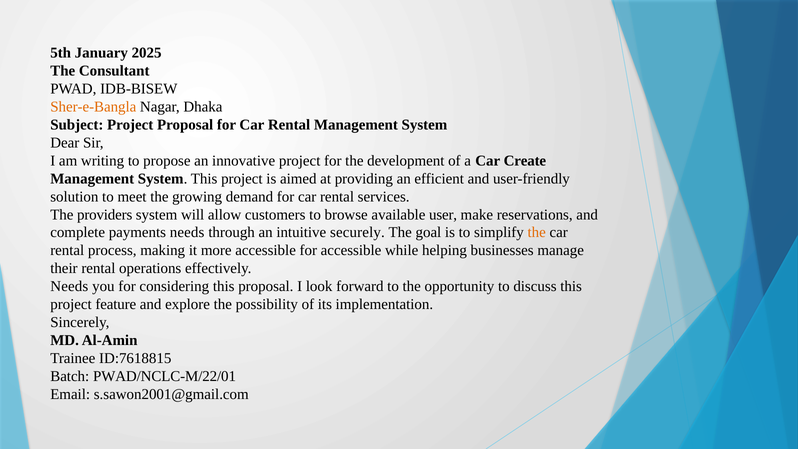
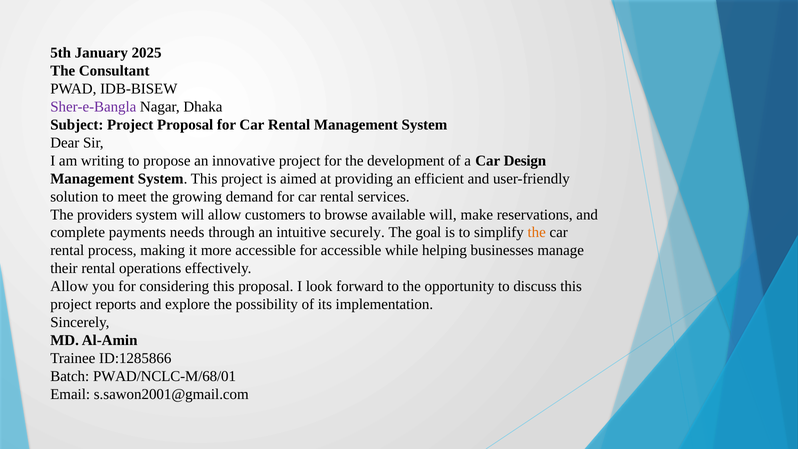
Sher-e-Bangla colour: orange -> purple (93, 107)
Create: Create -> Design (525, 161)
available user: user -> will (443, 215)
Needs: Needs -> Allow (69, 286)
feature: feature -> reports (116, 304)
ID:7618815: ID:7618815 -> ID:1285866 (135, 358)
PWAD/NCLC-M/22/01: PWAD/NCLC-M/22/01 -> PWAD/NCLC-M/68/01 (165, 376)
